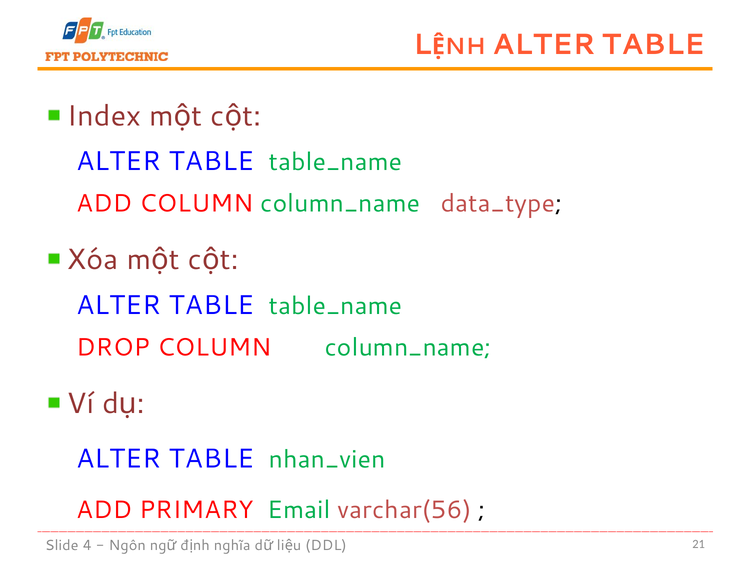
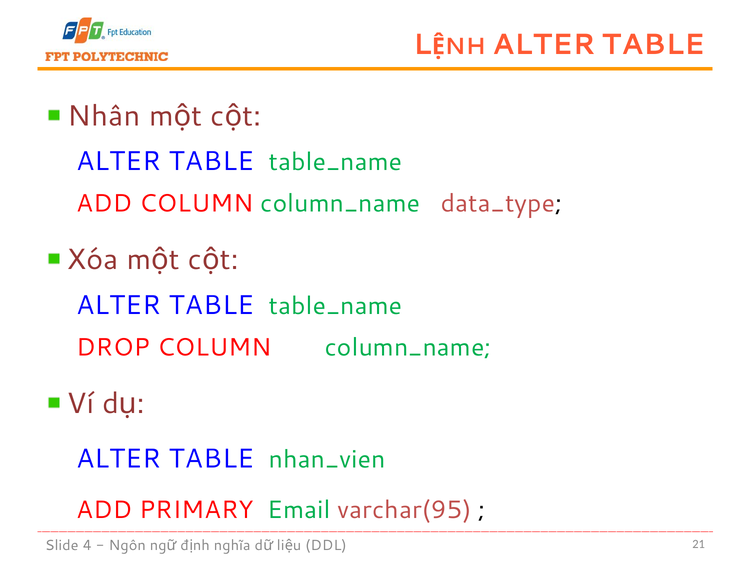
Index: Index -> Nhân (104, 116)
varchar(56: varchar(56 -> varchar(95 (404, 510)
